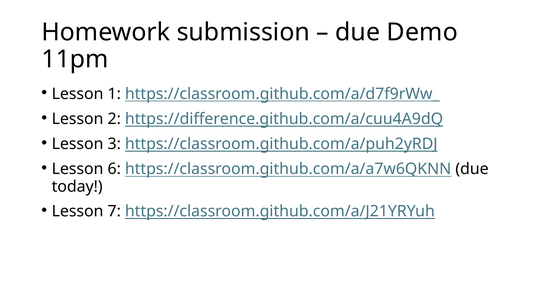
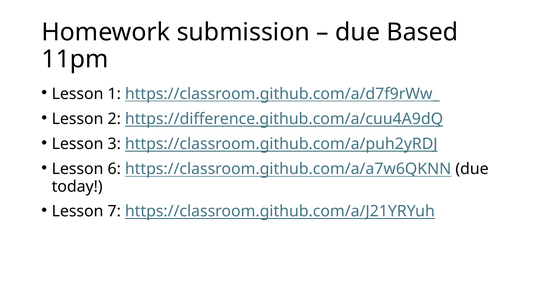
Demo: Demo -> Based (422, 32)
